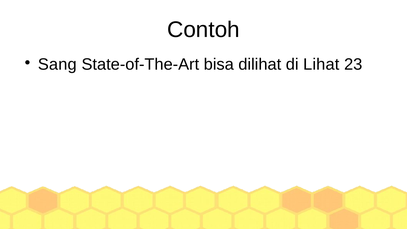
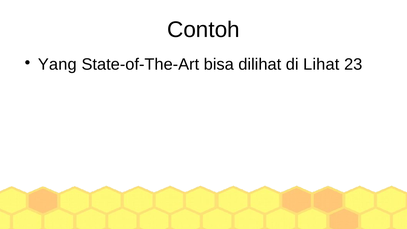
Sang: Sang -> Yang (57, 65)
